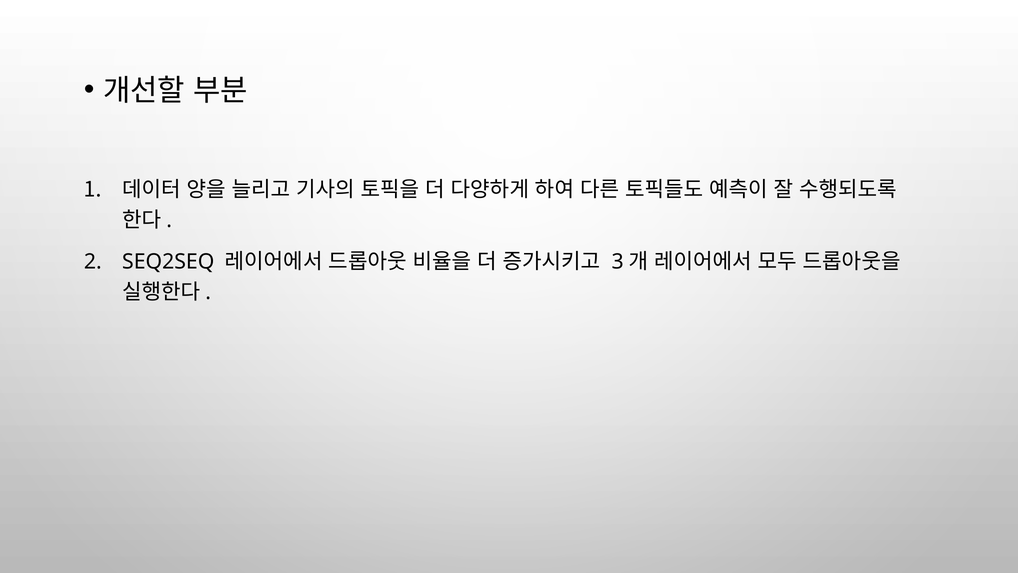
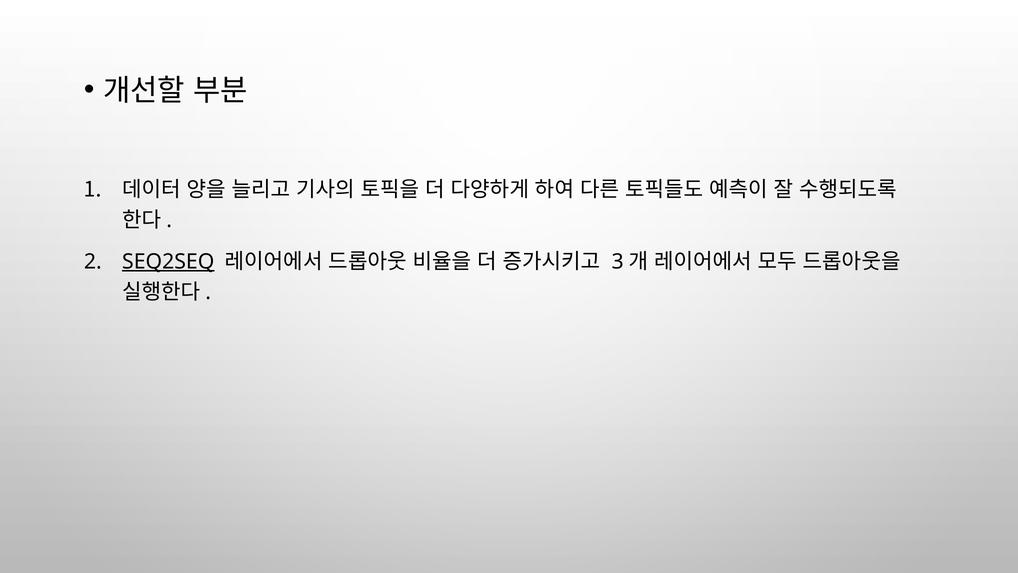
SEQ2SEQ underline: none -> present (168, 261)
